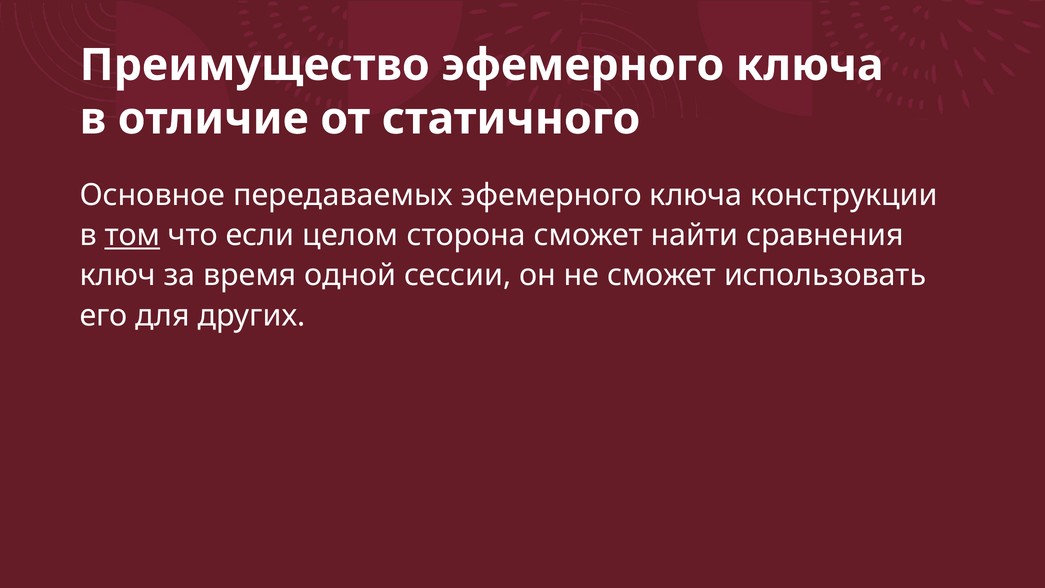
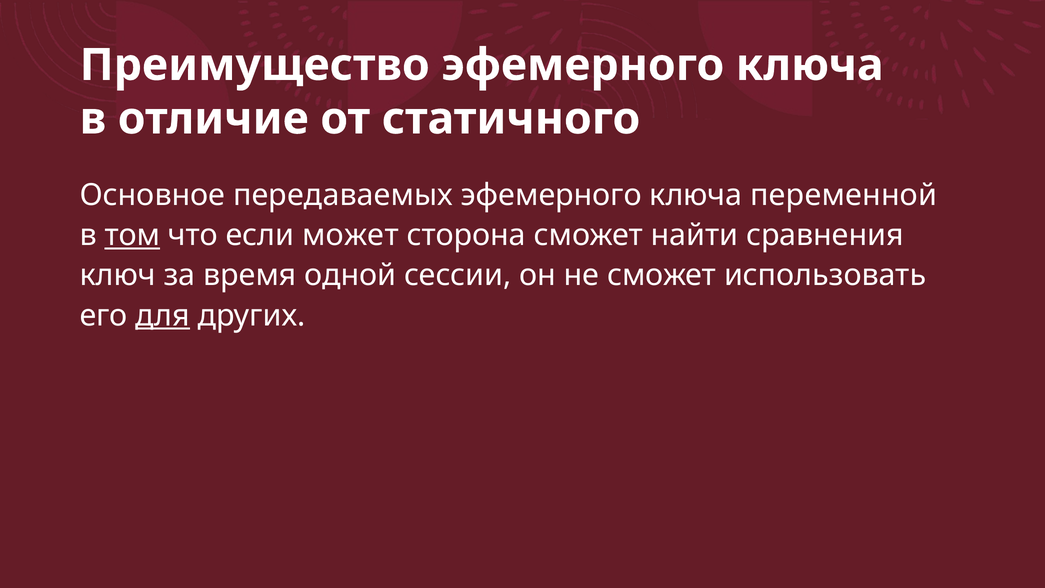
конструкции: конструкции -> переменной (844, 195)
целом: целом -> может (350, 235)
для underline: none -> present (163, 315)
